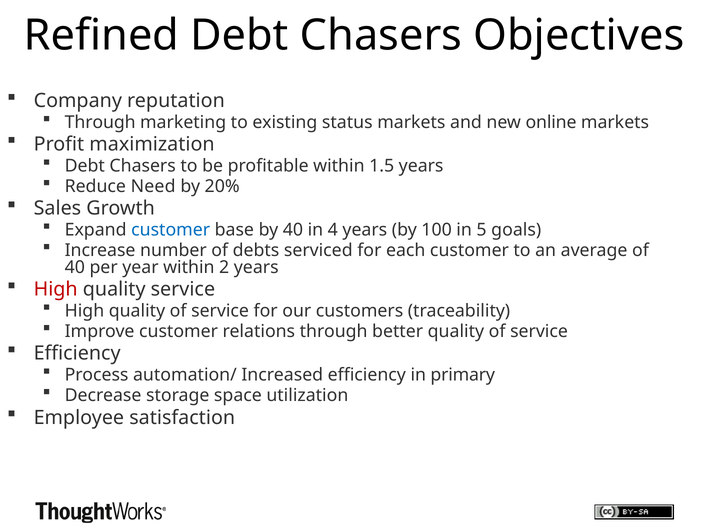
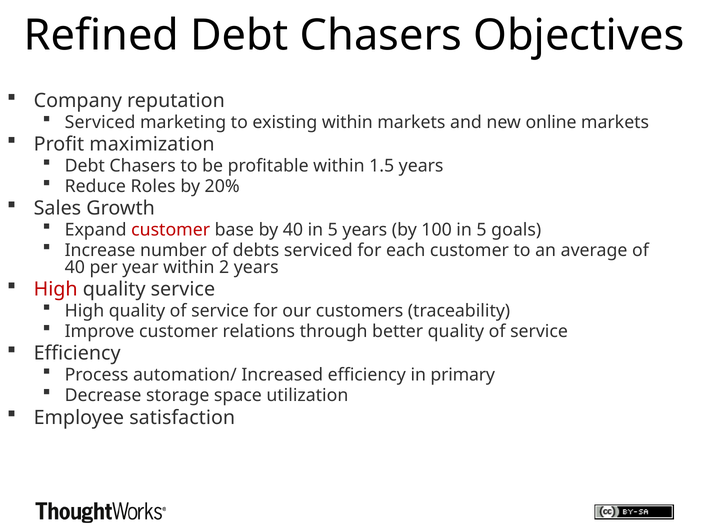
Through: Through -> Serviced (100, 122)
existing status: status -> within (347, 122)
Need: Need -> Roles (153, 186)
customer colour: blue -> red (171, 230)
40 in 4: 4 -> 5 (333, 230)
